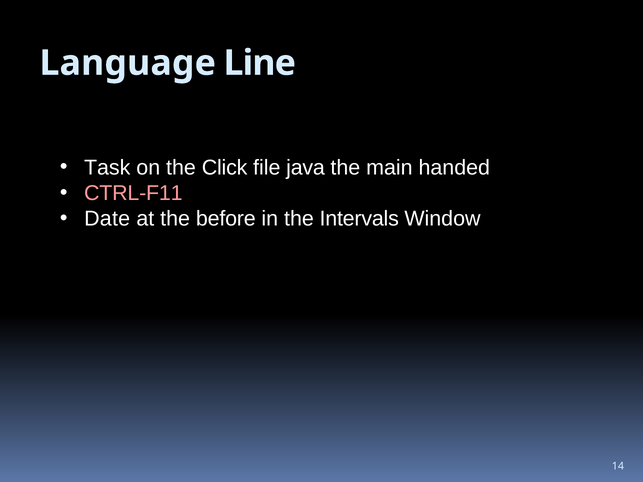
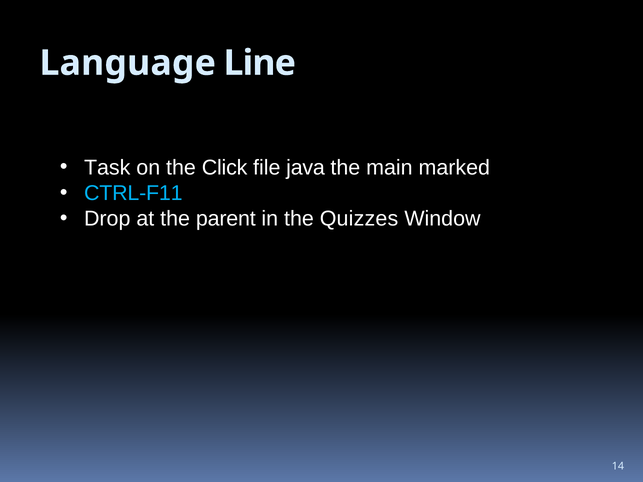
handed: handed -> marked (454, 168)
CTRL-F11 colour: pink -> light blue (133, 193)
Date: Date -> Drop (107, 219)
before: before -> parent (226, 219)
Intervals: Intervals -> Quizzes (359, 219)
